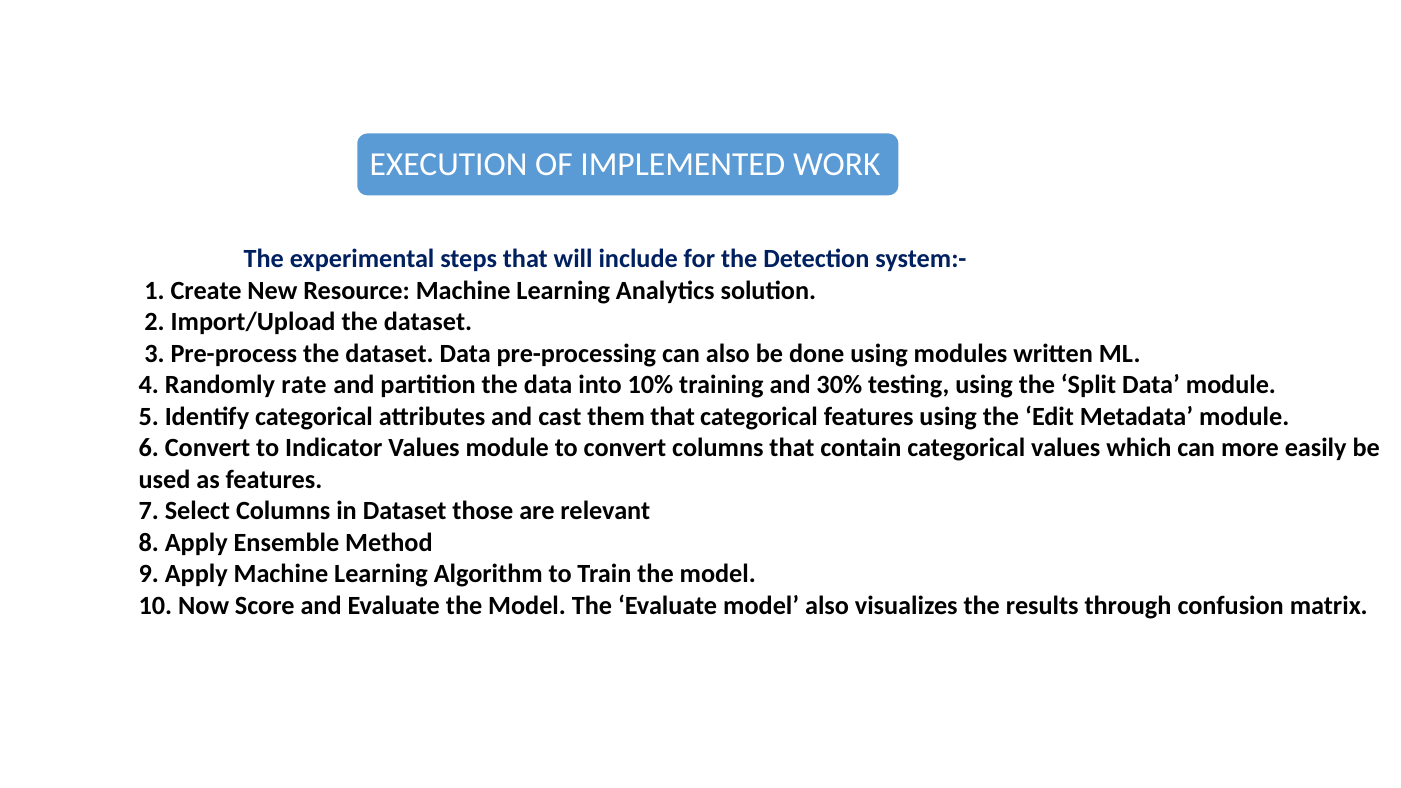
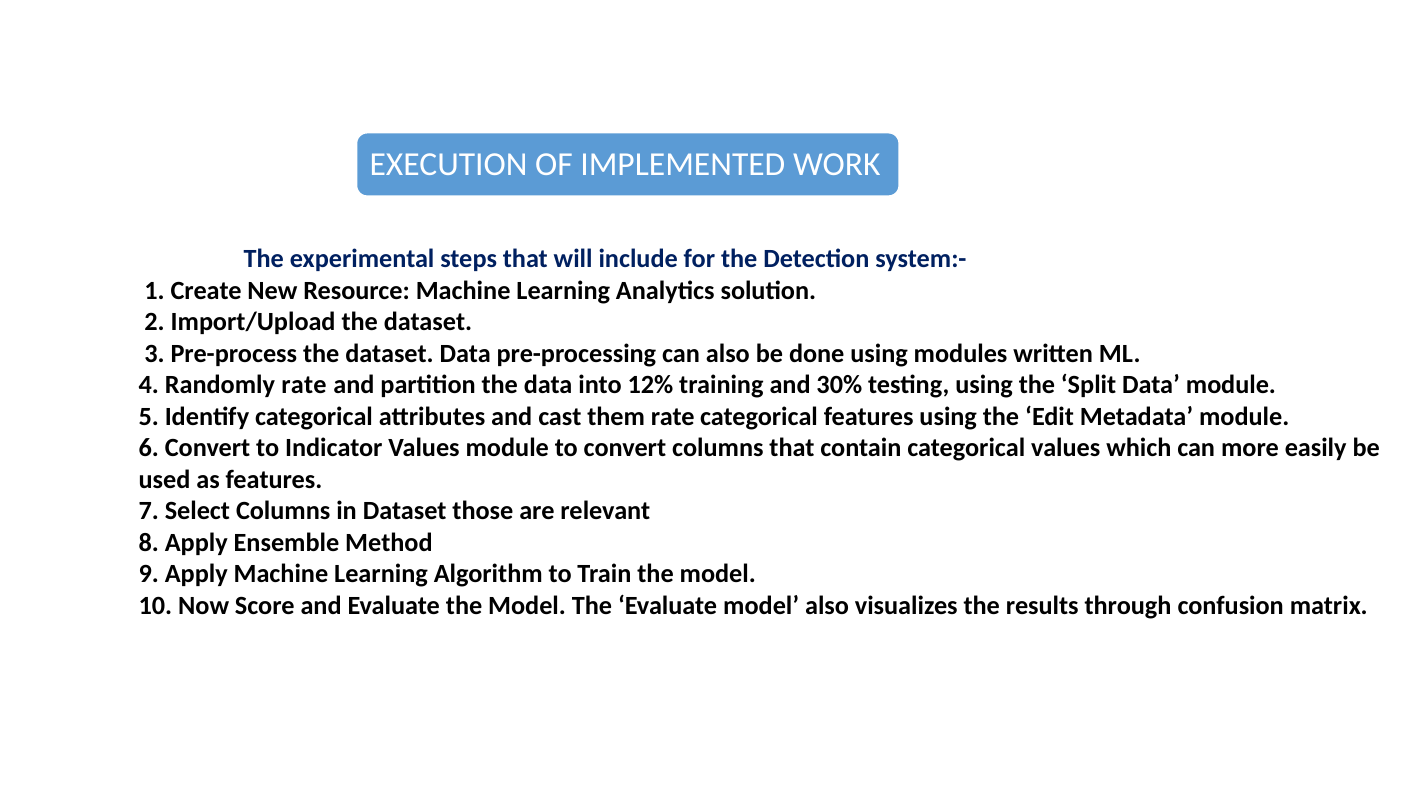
10%: 10% -> 12% (650, 385)
them that: that -> rate (673, 417)
